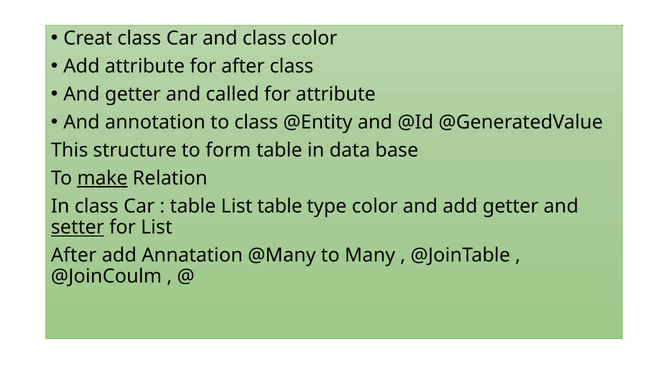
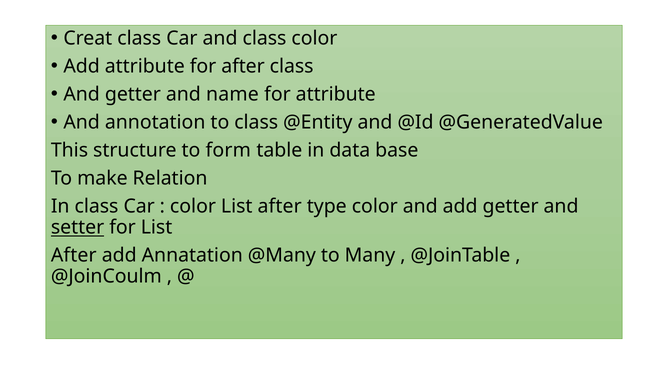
called: called -> name (232, 94)
make underline: present -> none (102, 178)
table: table -> color (193, 206)
table: table -> after (280, 206)
